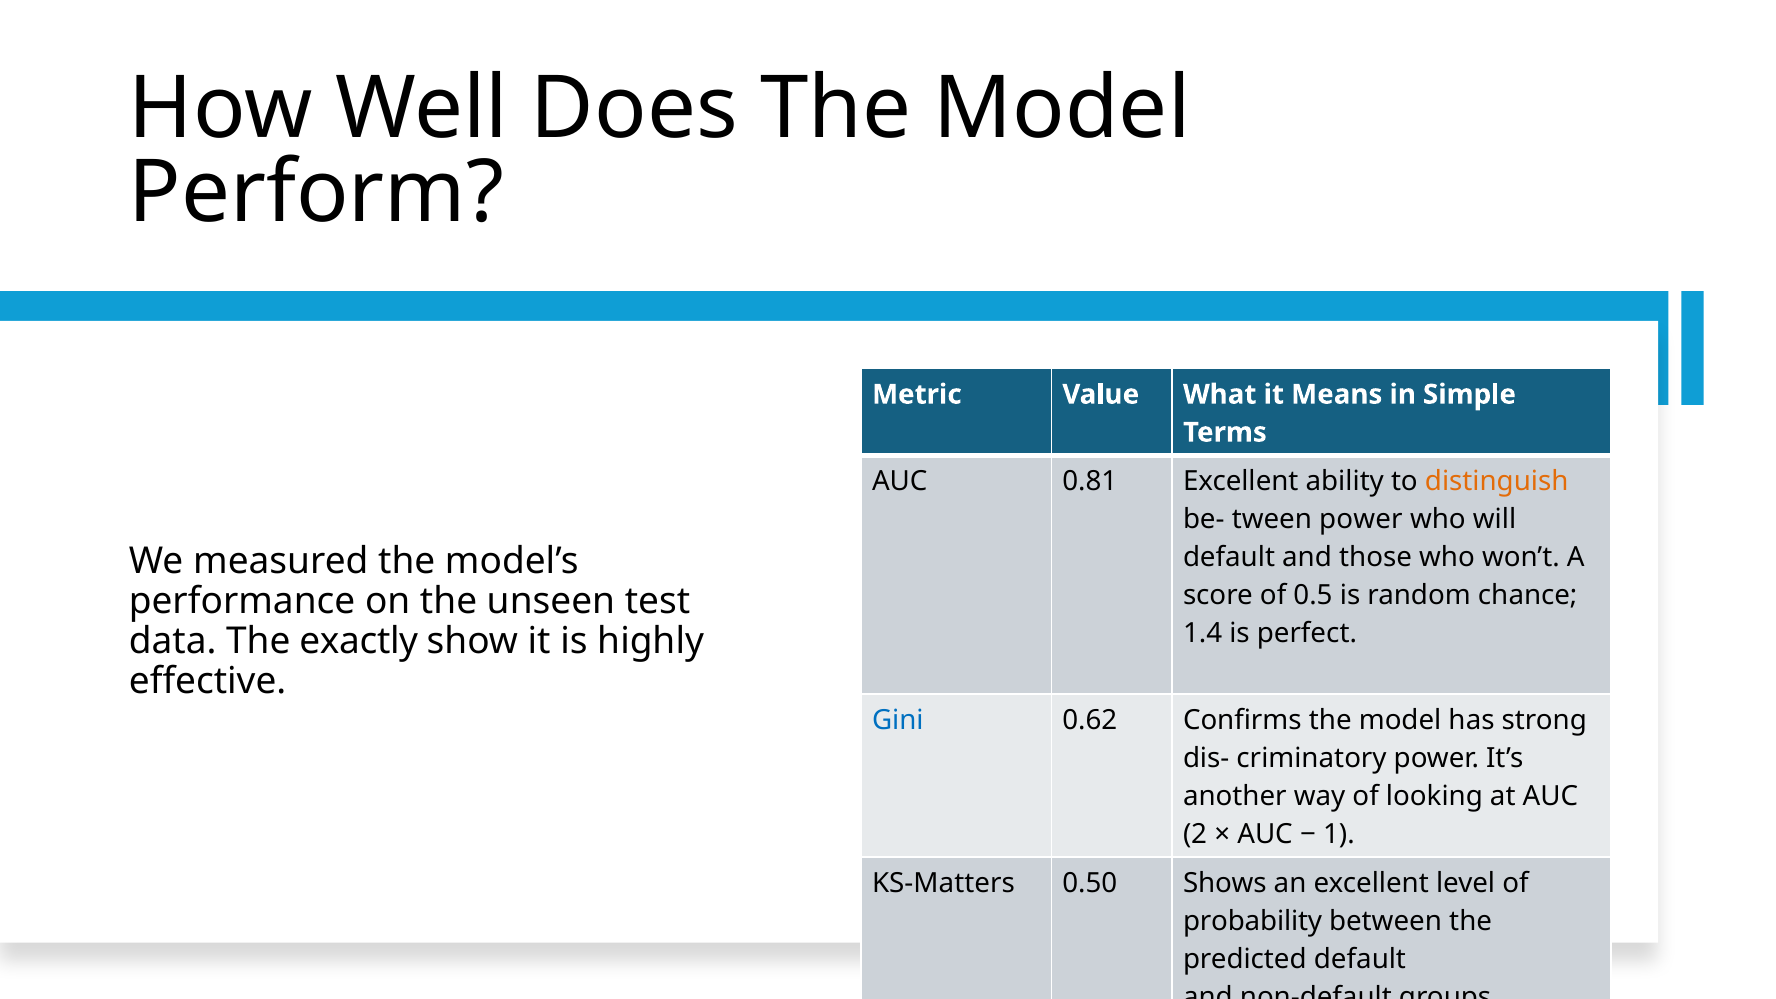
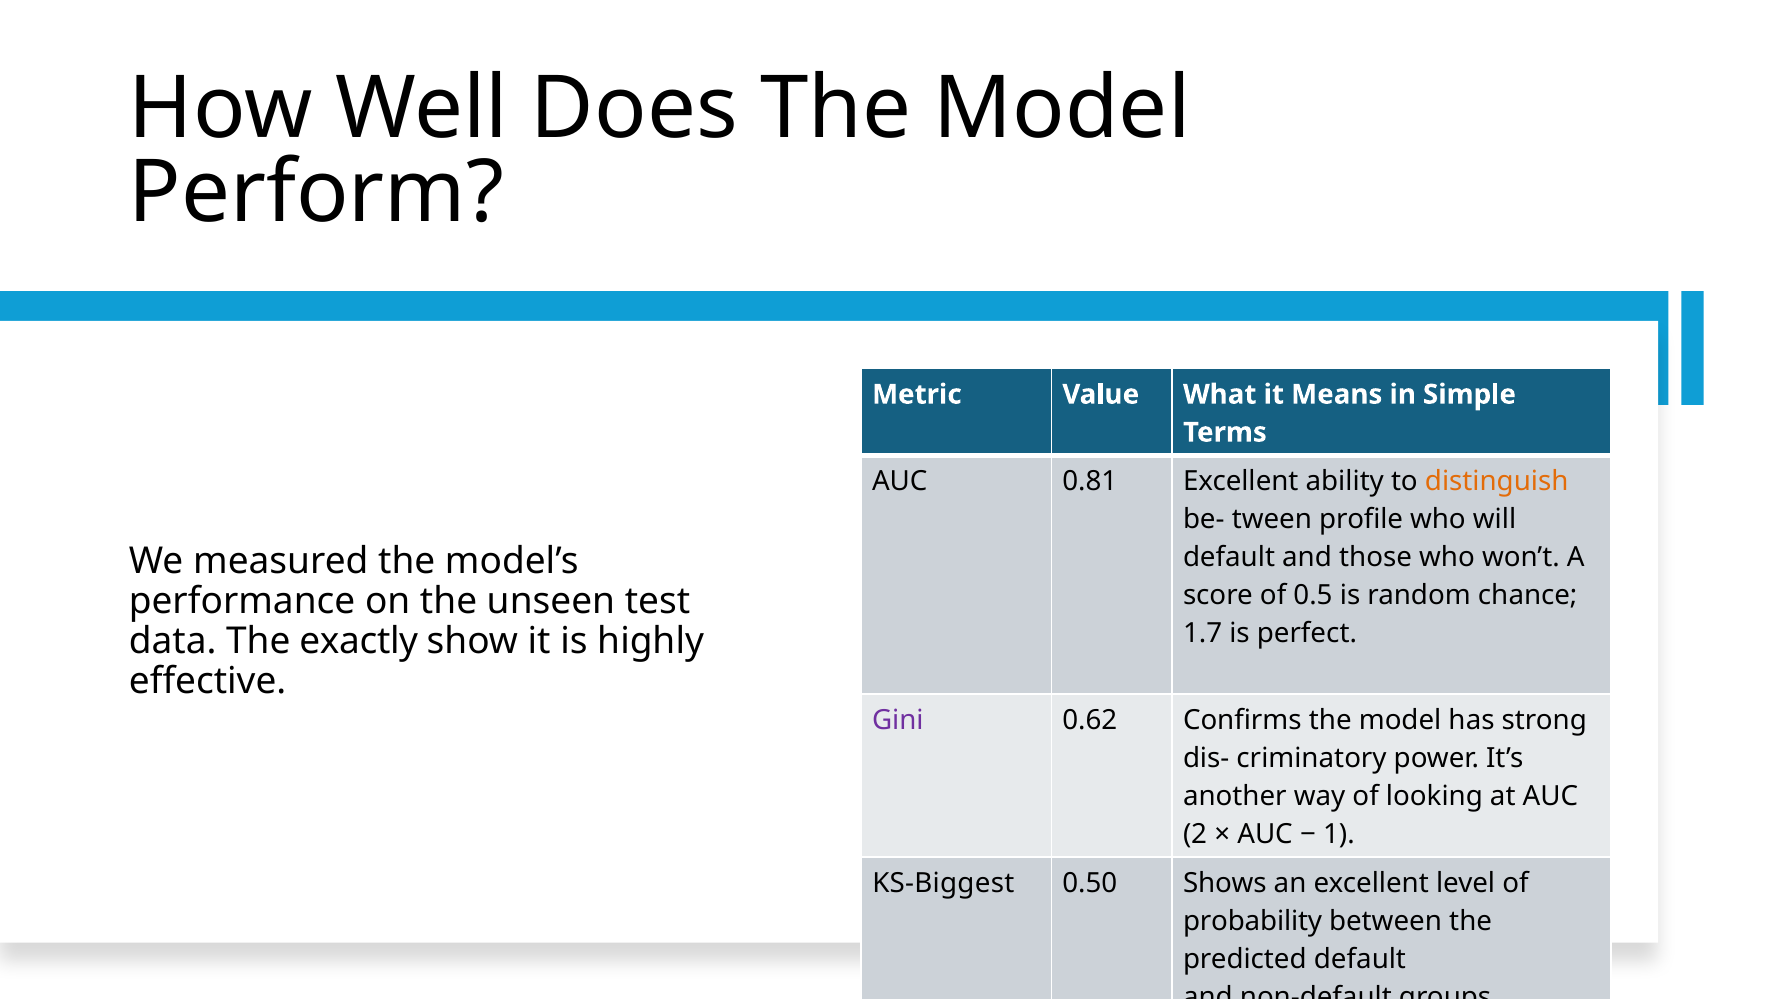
tween power: power -> profile (1361, 519)
1.4: 1.4 -> 1.7 (1203, 633)
Gini colour: blue -> purple (898, 720)
KS-Matters: KS-Matters -> KS-Biggest (943, 883)
